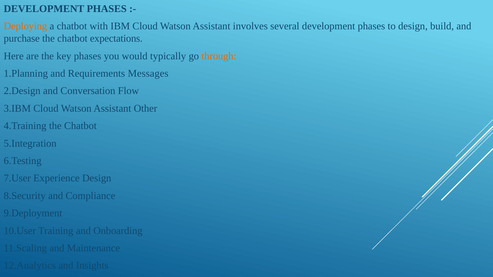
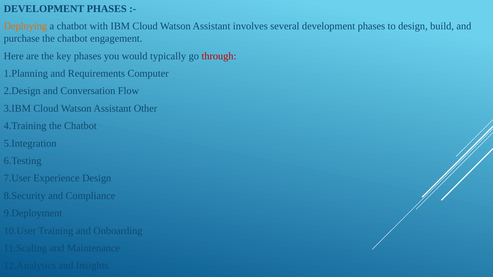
expectations: expectations -> engagement (116, 39)
through colour: orange -> red (219, 56)
Messages: Messages -> Computer (148, 74)
